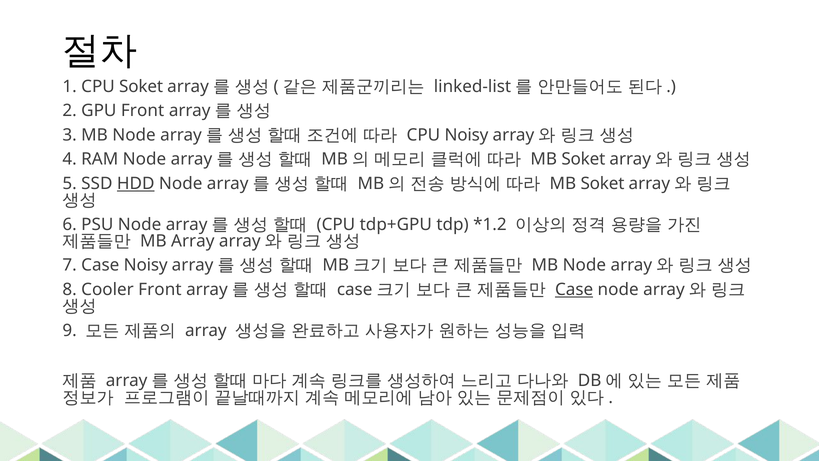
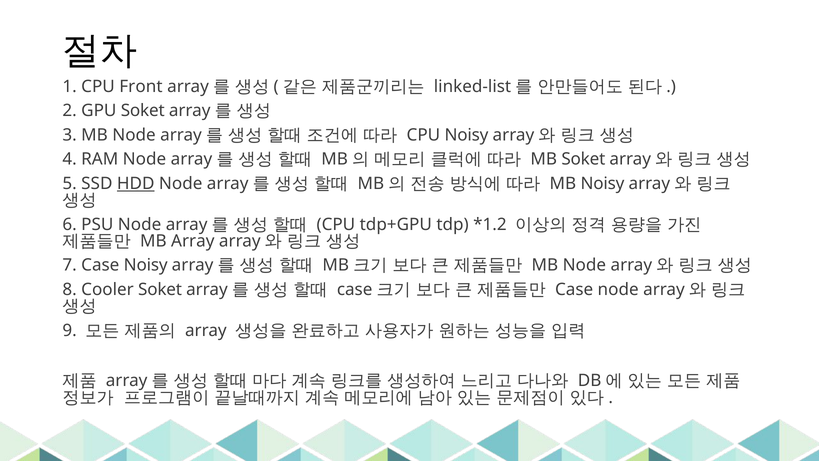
CPU Soket: Soket -> Front (141, 86)
GPU Front: Front -> Soket (143, 111)
Soket: Soket -> Noisy (602, 183)
Cooler Front: Front -> Soket (160, 289)
Case underline: present -> none (574, 289)
